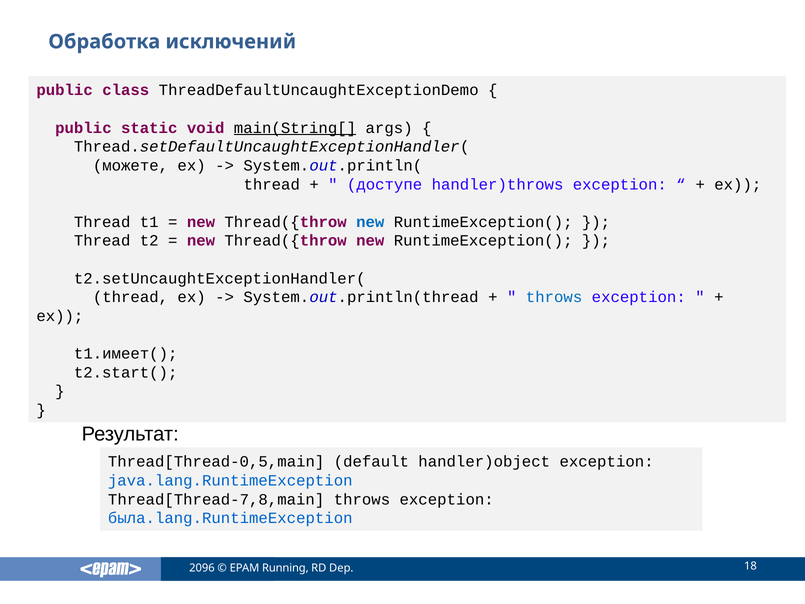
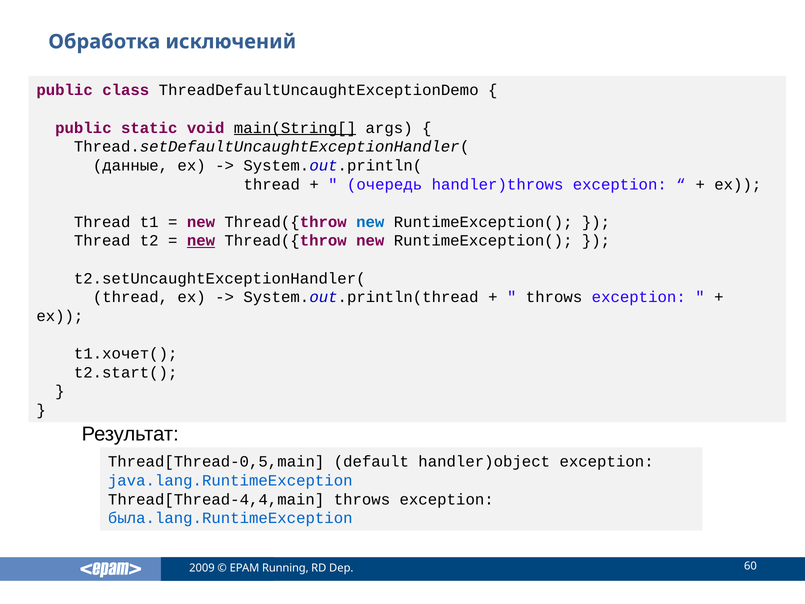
можете: можете -> данные (130, 165)
доступе: доступе -> очередь (385, 184)
new underline: none -> present (201, 241)
throws colour: blue -> black (554, 297)
t1.имеет(: t1.имеет( -> t1.хочет( (126, 353)
Thread[Thread-7,8,main: Thread[Thread-7,8,main -> Thread[Thread-4,4,main (216, 499)
2096: 2096 -> 2009 (202, 568)
18: 18 -> 60 (750, 566)
